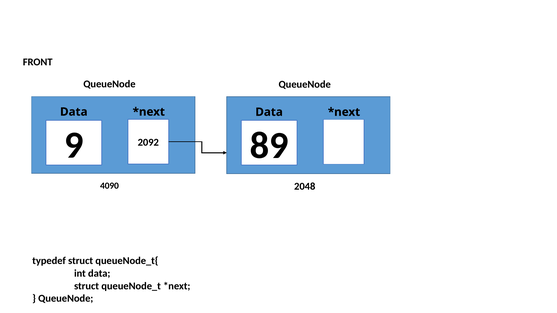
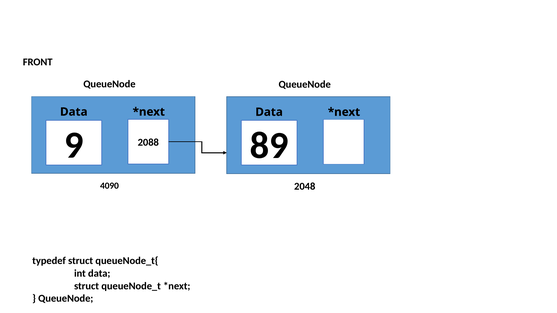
2092: 2092 -> 2088 (148, 143)
